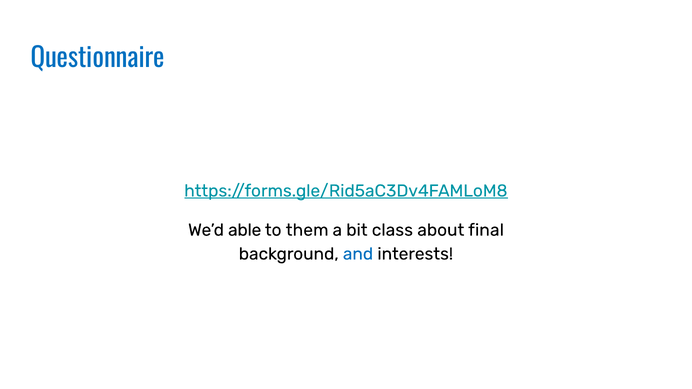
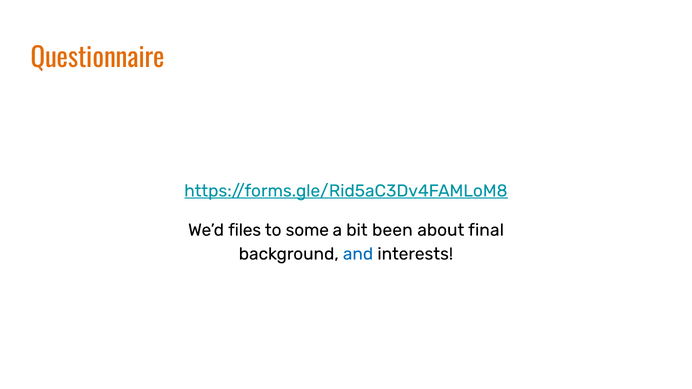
Questionnaire colour: blue -> orange (98, 59)
able: able -> files (245, 230)
them: them -> some (307, 230)
class: class -> been (392, 230)
